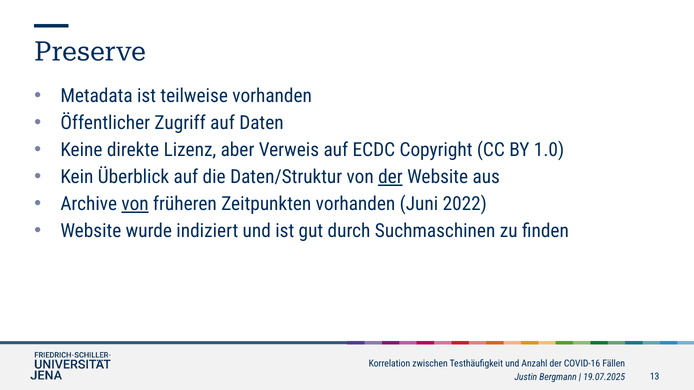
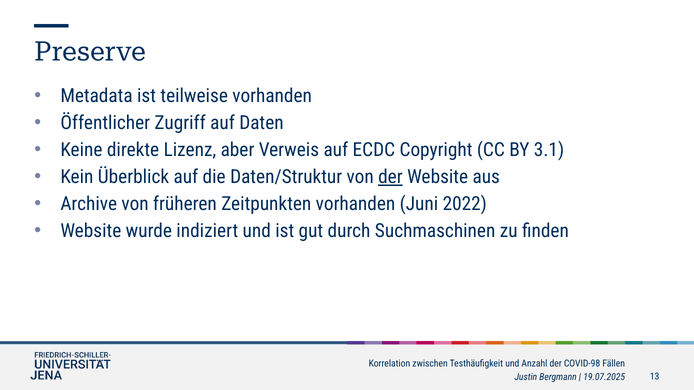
1.0: 1.0 -> 3.1 (549, 150)
von underline: present -> none (135, 204)
COVID-16: COVID-16 -> COVID-98 (582, 364)
